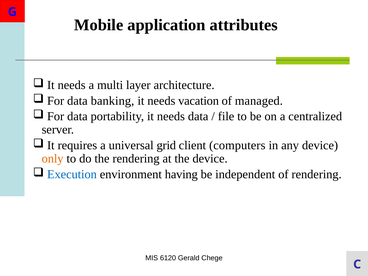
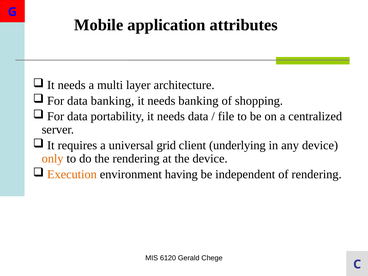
needs vacation: vacation -> banking (198, 101)
managed: managed -> shopping (259, 101)
computers: computers -> underlying (237, 145)
Execution colour: blue -> orange (72, 174)
